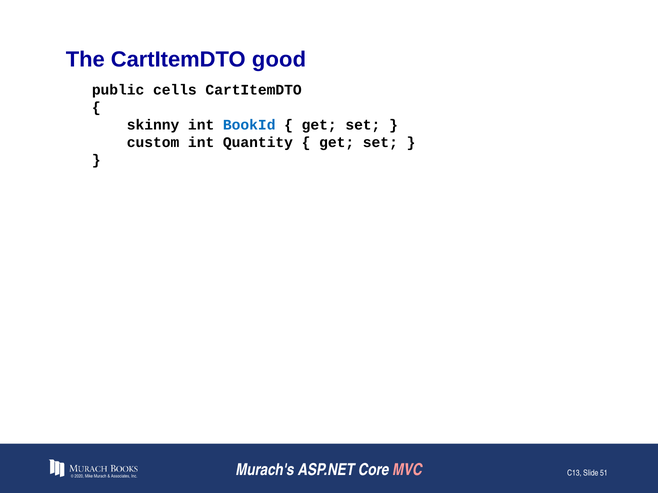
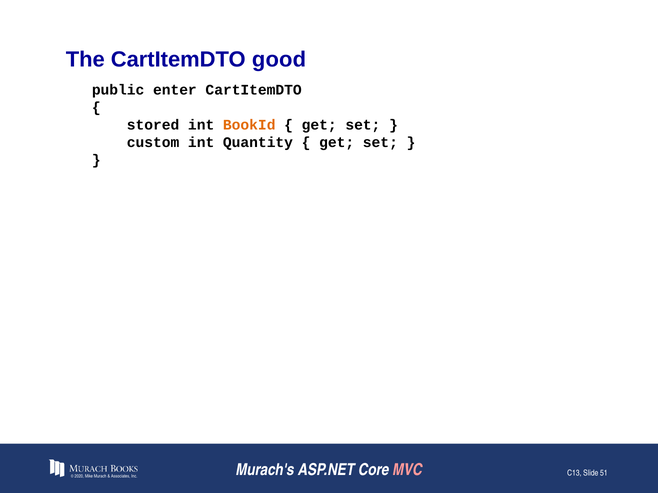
cells: cells -> enter (175, 90)
skinny: skinny -> stored (153, 125)
BookId colour: blue -> orange (249, 125)
